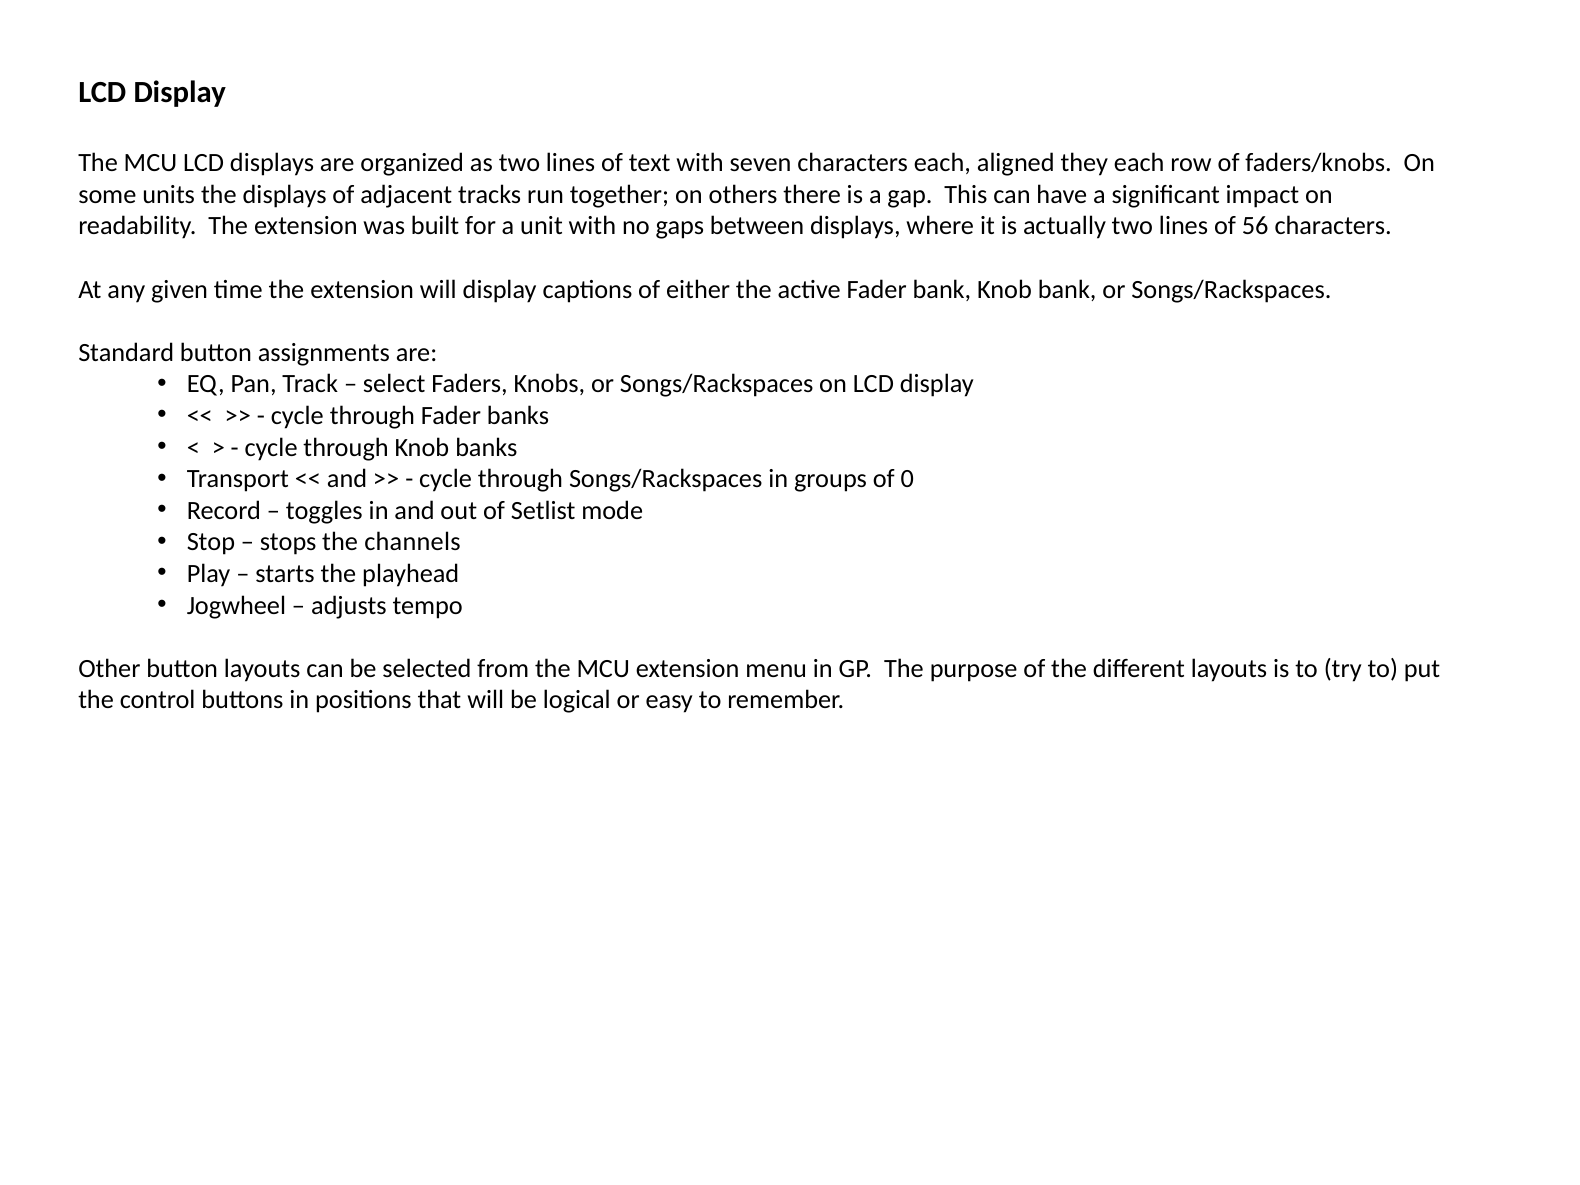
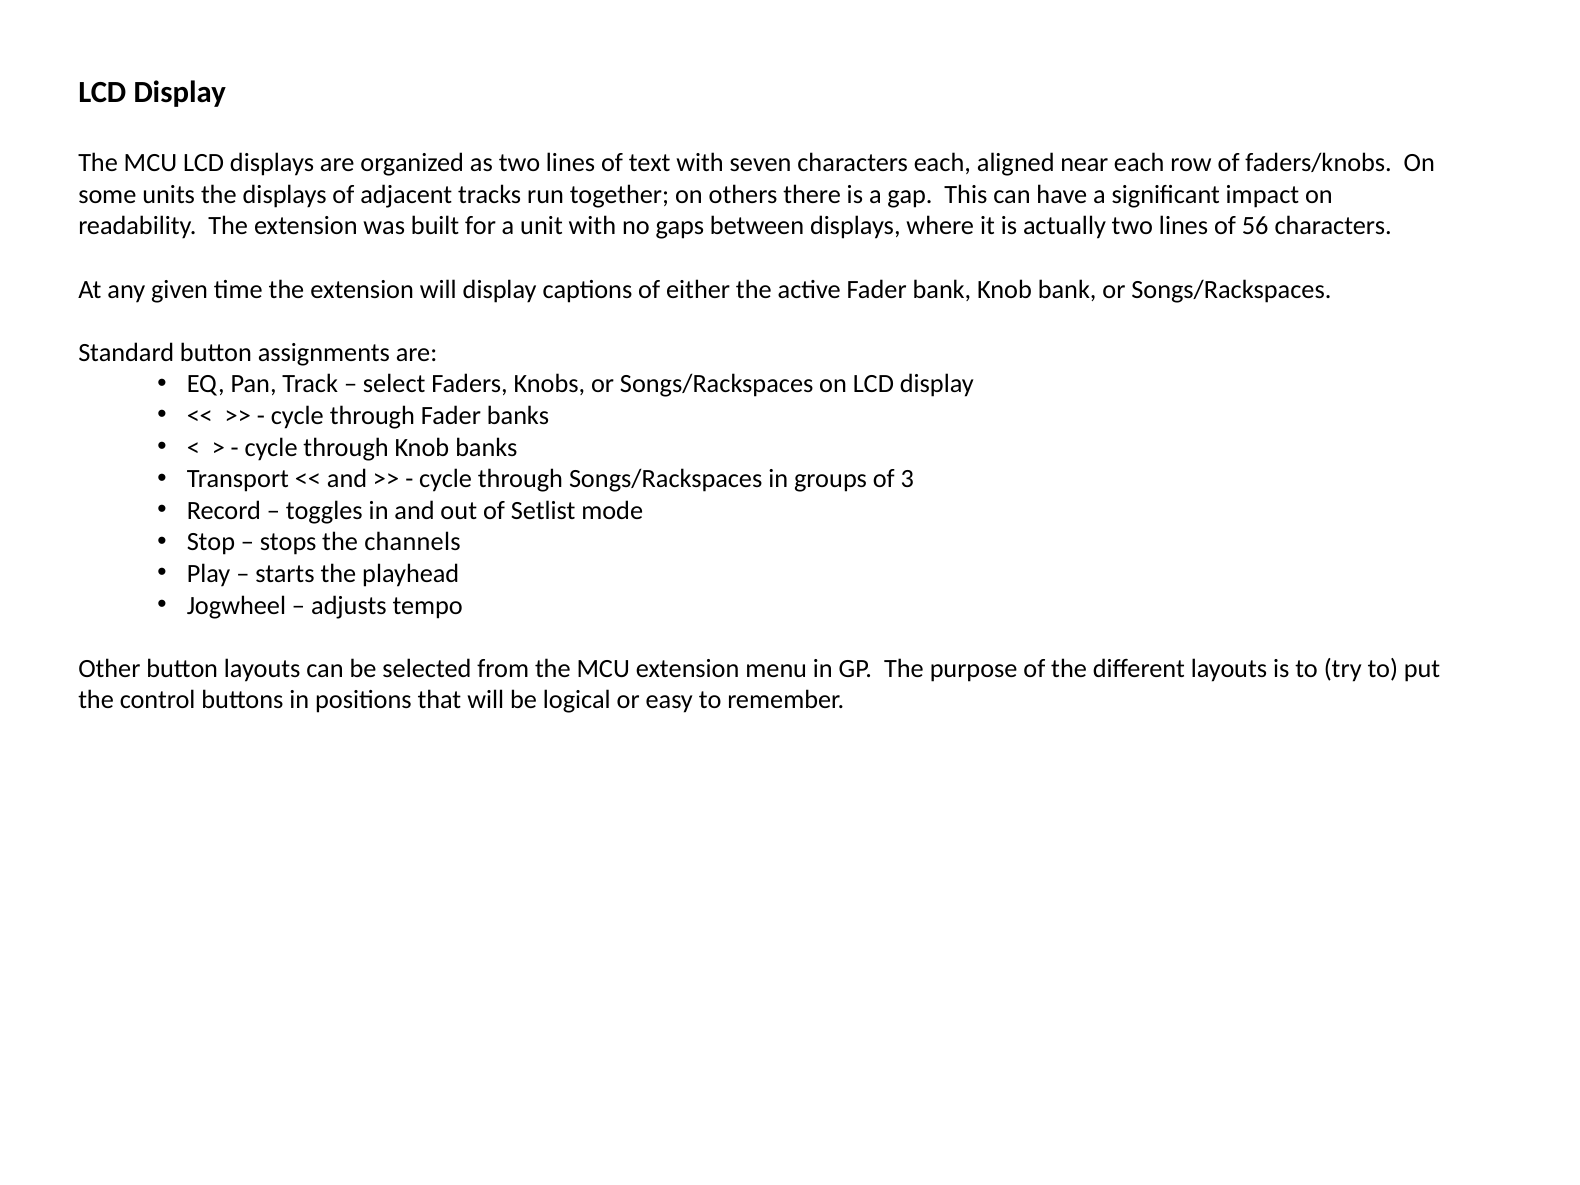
they: they -> near (1084, 163)
0: 0 -> 3 (907, 479)
